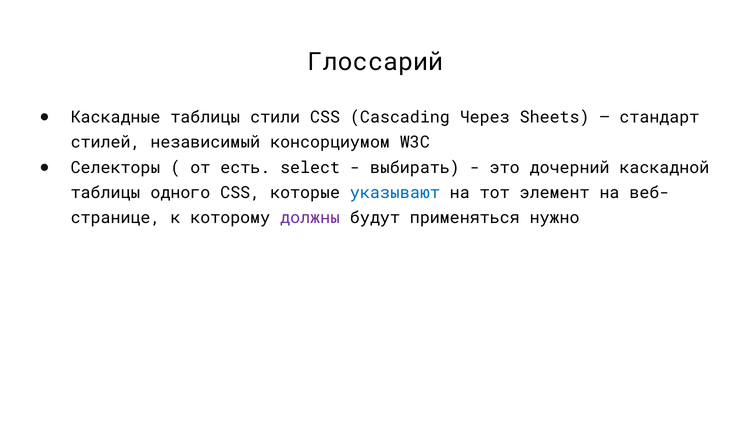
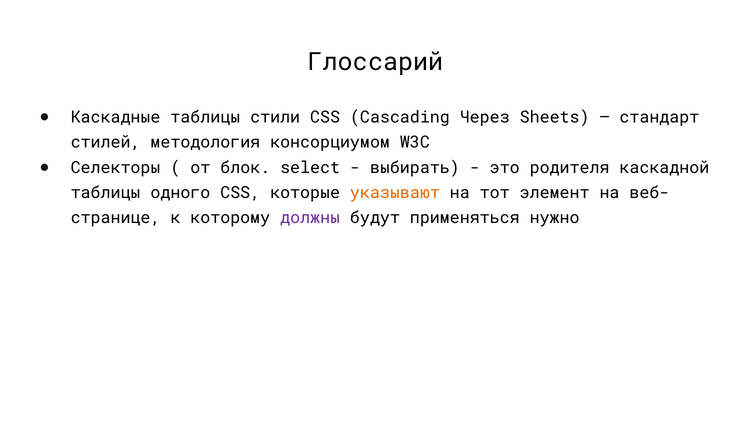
независимый: независимый -> методология (205, 143)
есть: есть -> блок (245, 168)
дочерний: дочерний -> родителя (570, 168)
указывают colour: blue -> orange (395, 193)
